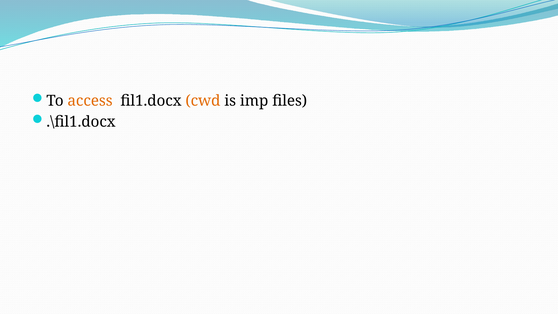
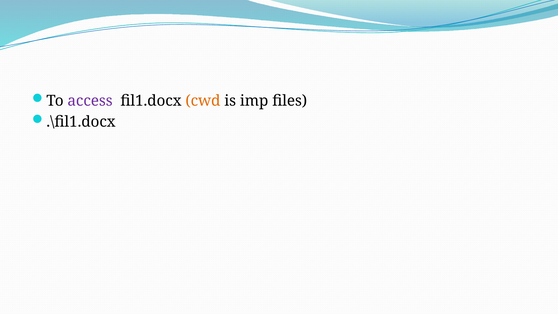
access colour: orange -> purple (90, 101)
